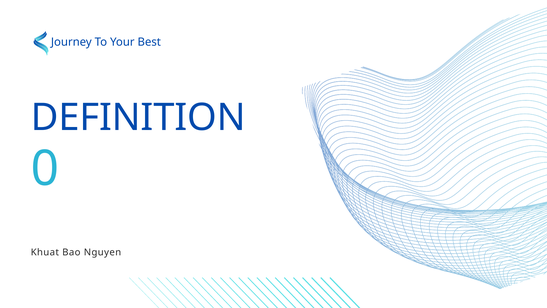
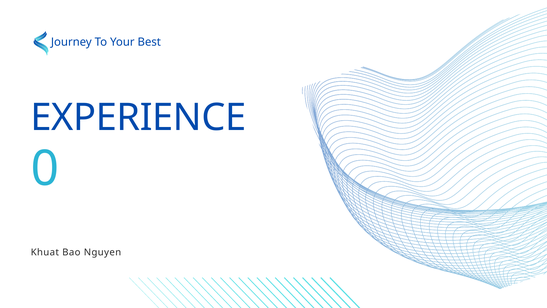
DEFINITION: DEFINITION -> EXPERIENCE (138, 117)
